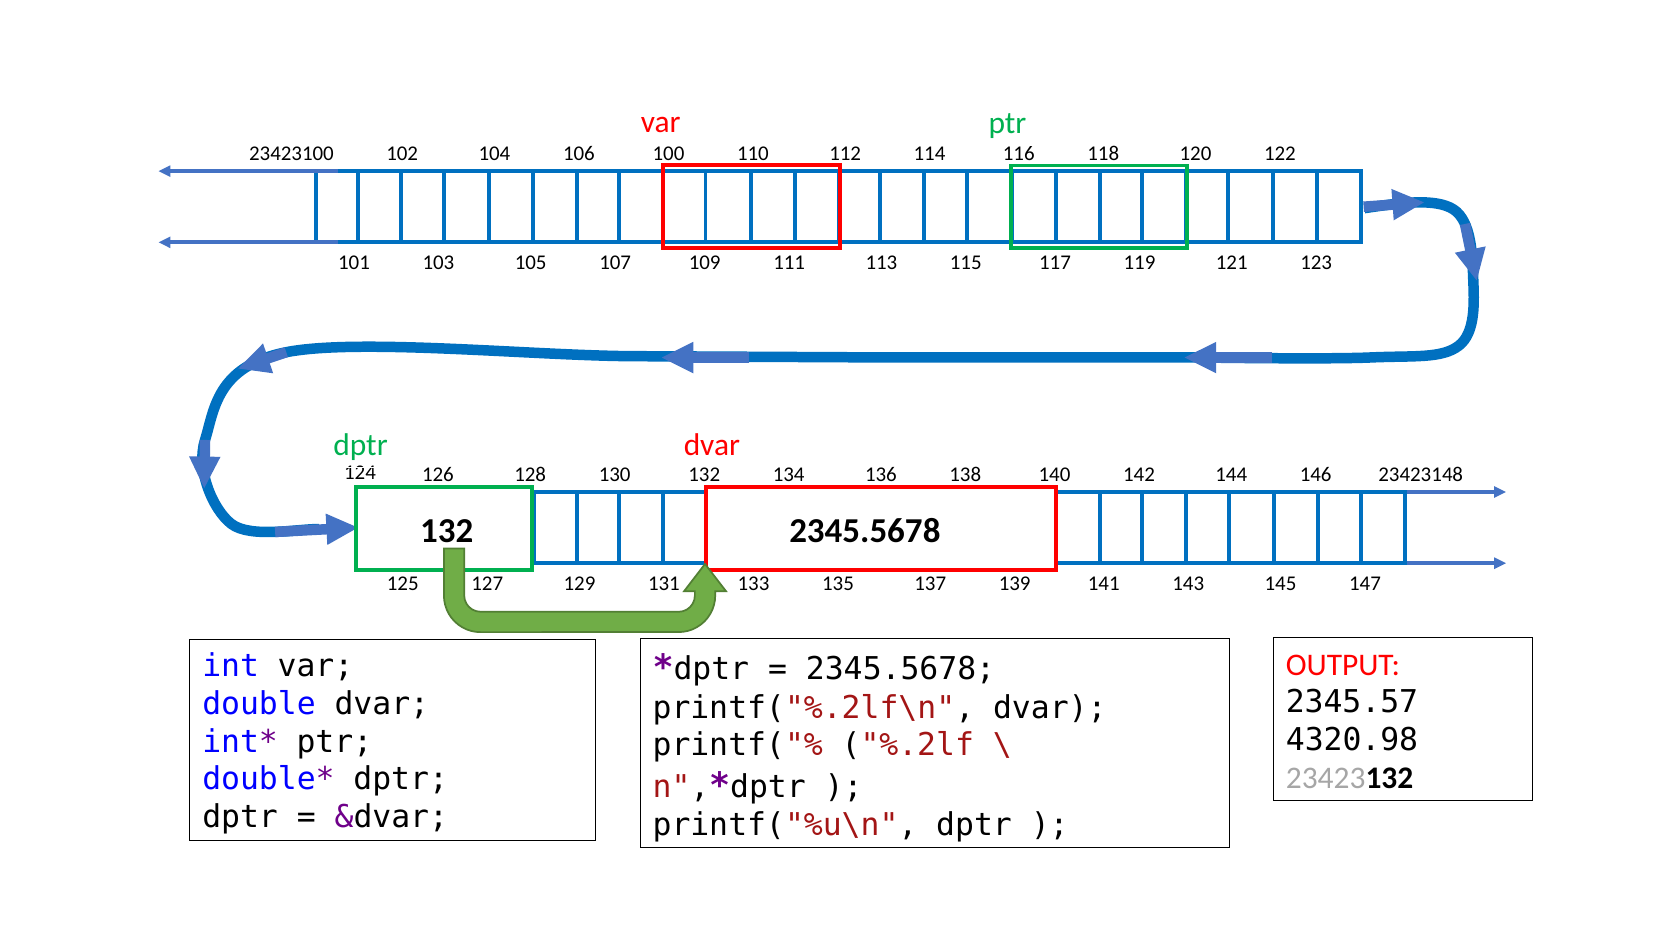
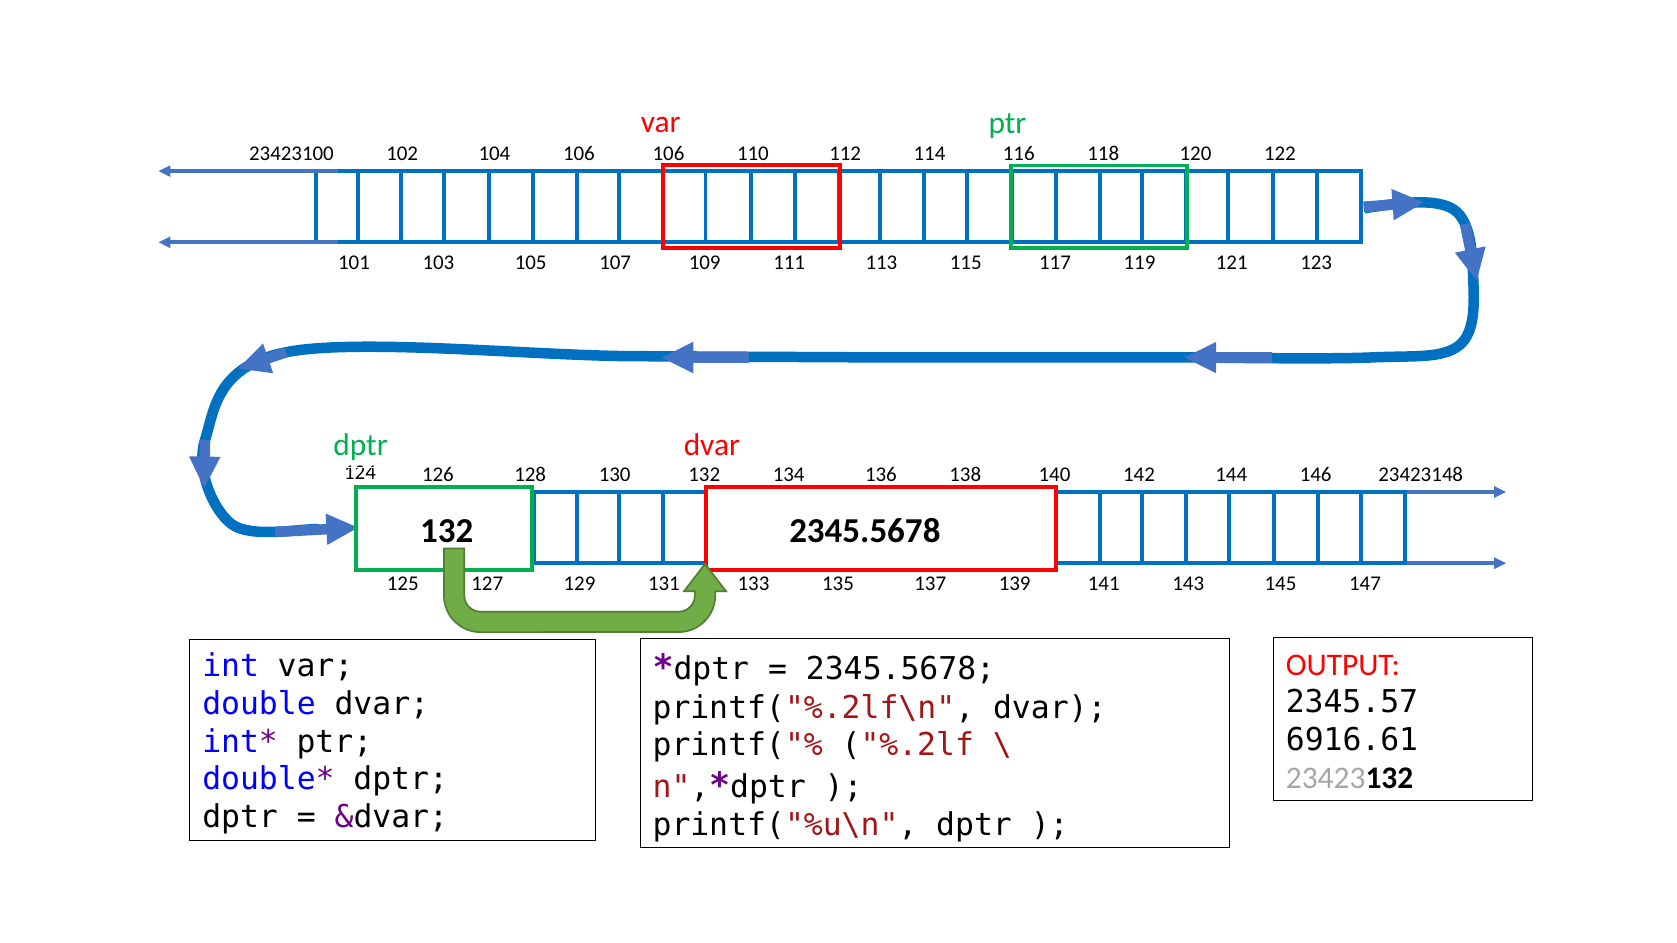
106 100: 100 -> 106 (669, 153)
4320.98: 4320.98 -> 6916.61 (1352, 740)
